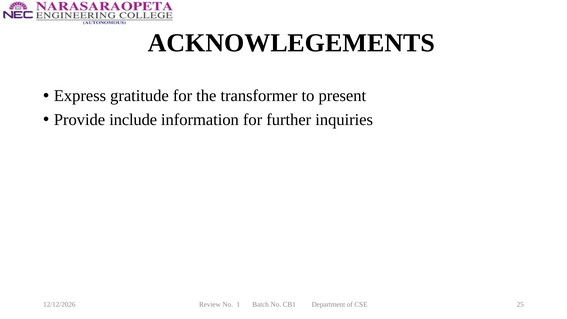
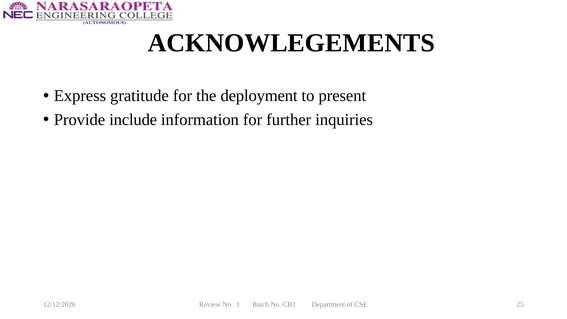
transformer: transformer -> deployment (259, 96)
